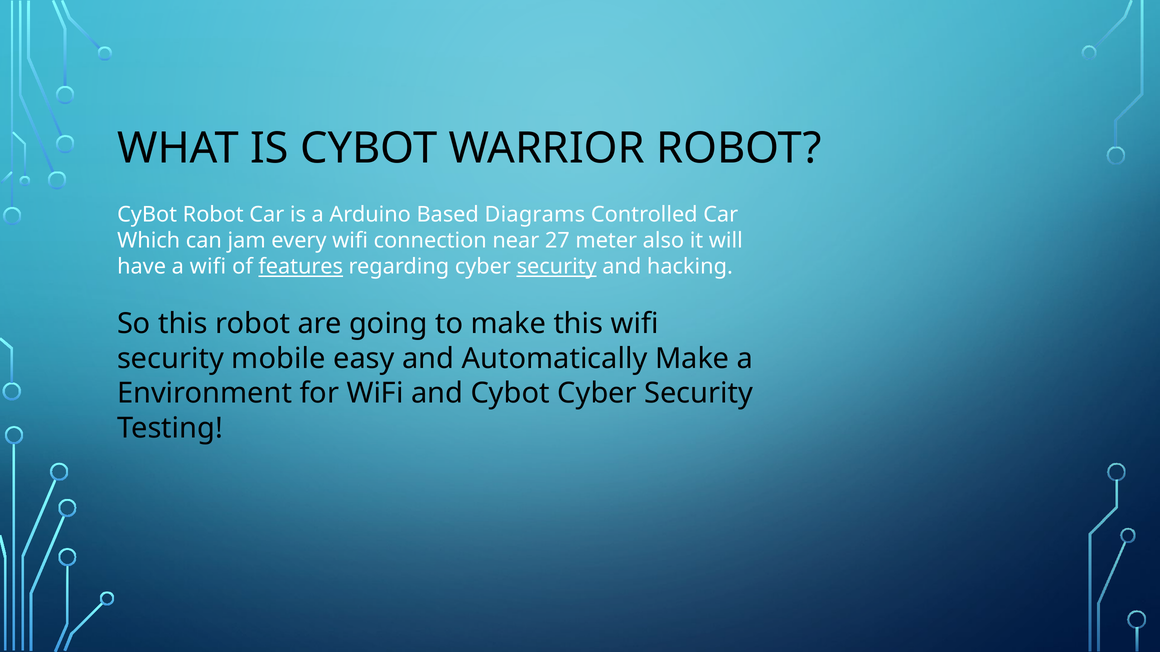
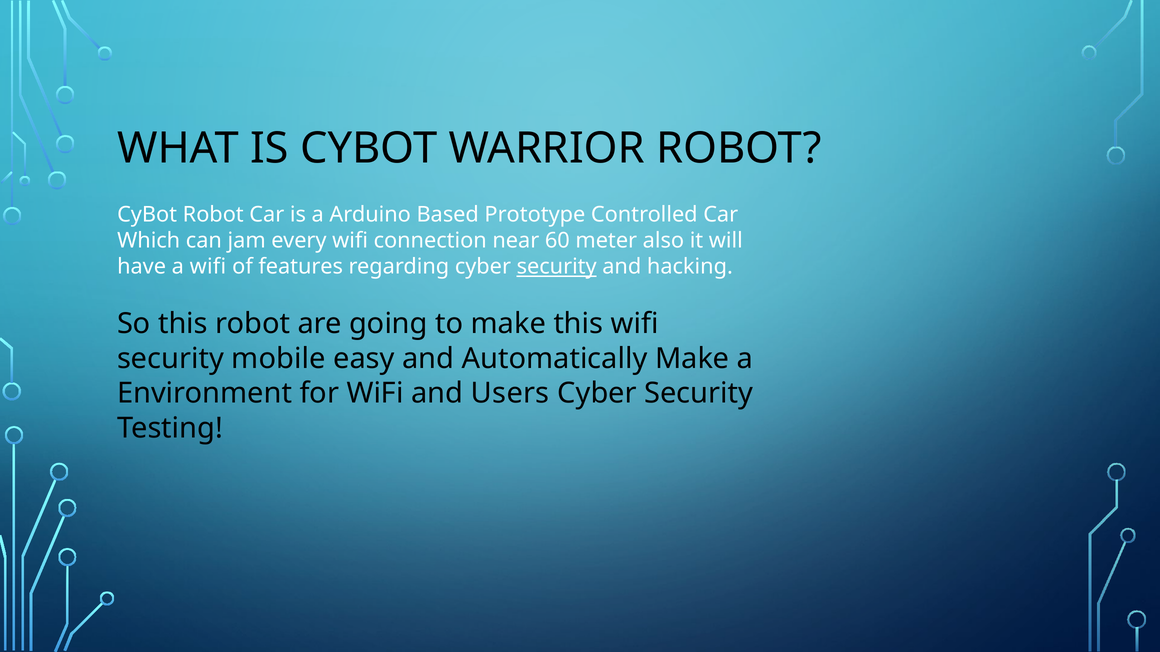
Diagrams: Diagrams -> Prototype (535, 215)
27: 27 -> 60 (557, 241)
features underline: present -> none (301, 267)
and Cybot: Cybot -> Users (510, 394)
